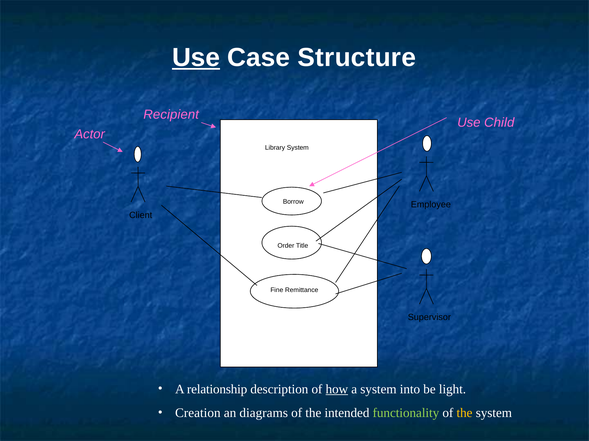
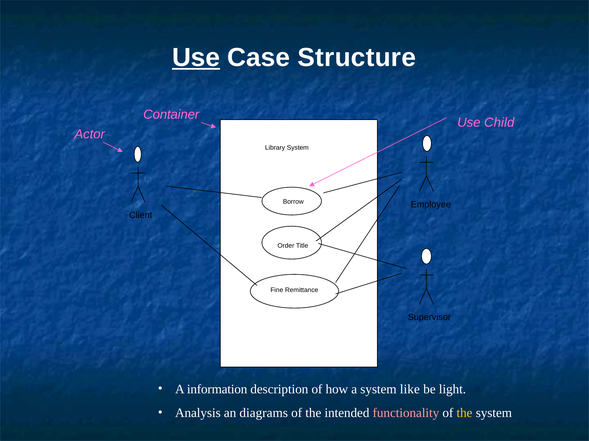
Recipient: Recipient -> Container (171, 115)
relationship: relationship -> information (217, 390)
how underline: present -> none (337, 390)
into: into -> like (410, 390)
Creation: Creation -> Analysis (198, 414)
functionality colour: light green -> pink (406, 414)
